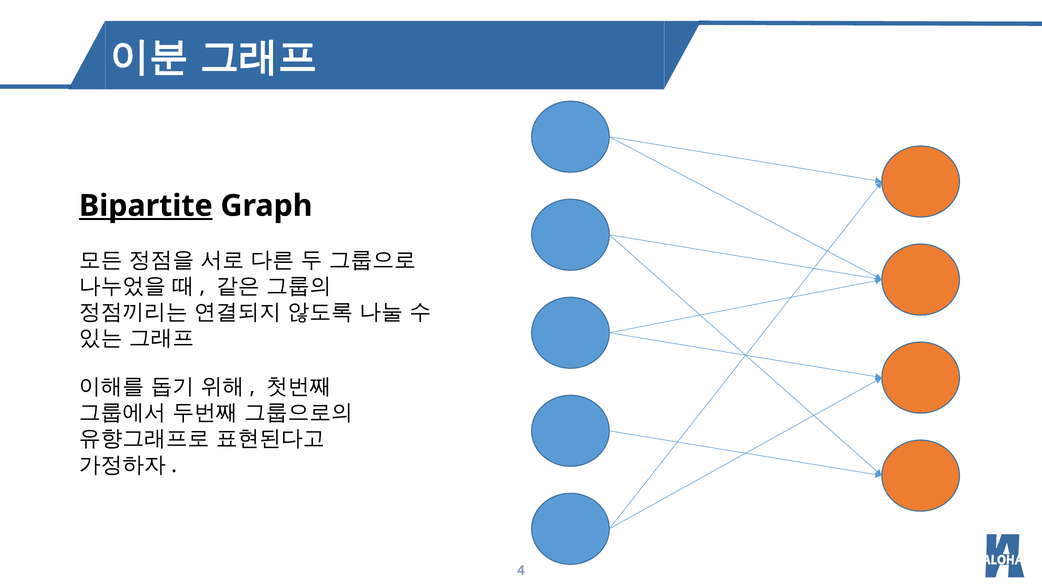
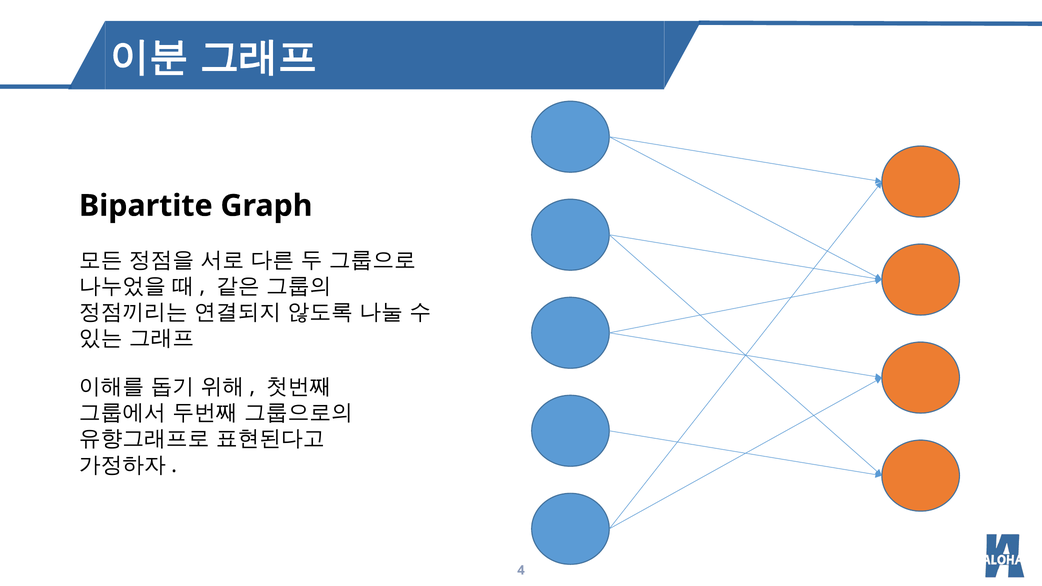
Bipartite underline: present -> none (146, 206)
